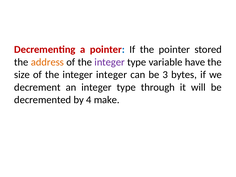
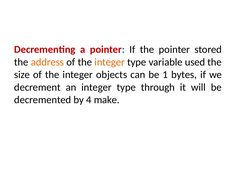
integer colour: purple -> orange (110, 62)
have: have -> used (195, 62)
integer integer: integer -> objects (112, 75)
3: 3 -> 1 (165, 75)
